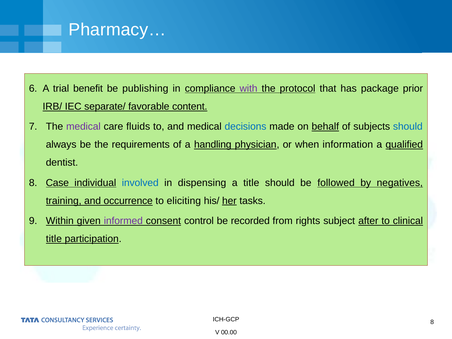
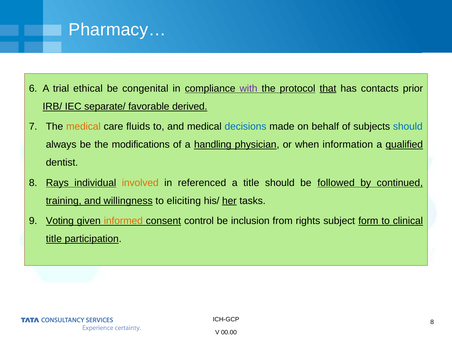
benefit: benefit -> ethical (88, 88)
publishing: publishing -> congenital (145, 88)
that underline: none -> present (328, 88)
package: package -> contacts (380, 88)
content: content -> derived (190, 106)
medical colour: purple -> orange (83, 127)
behalf underline: present -> none (325, 127)
requirements: requirements -> modifications (141, 145)
Case: Case -> Rays (57, 183)
involved colour: blue -> orange (140, 183)
dispensing: dispensing -> referenced (202, 183)
negatives: negatives -> continued (400, 183)
occurrence: occurrence -> willingness (128, 201)
Within: Within -> Voting (60, 221)
informed colour: purple -> orange (123, 221)
recorded: recorded -> inclusion (250, 221)
after: after -> form (368, 221)
